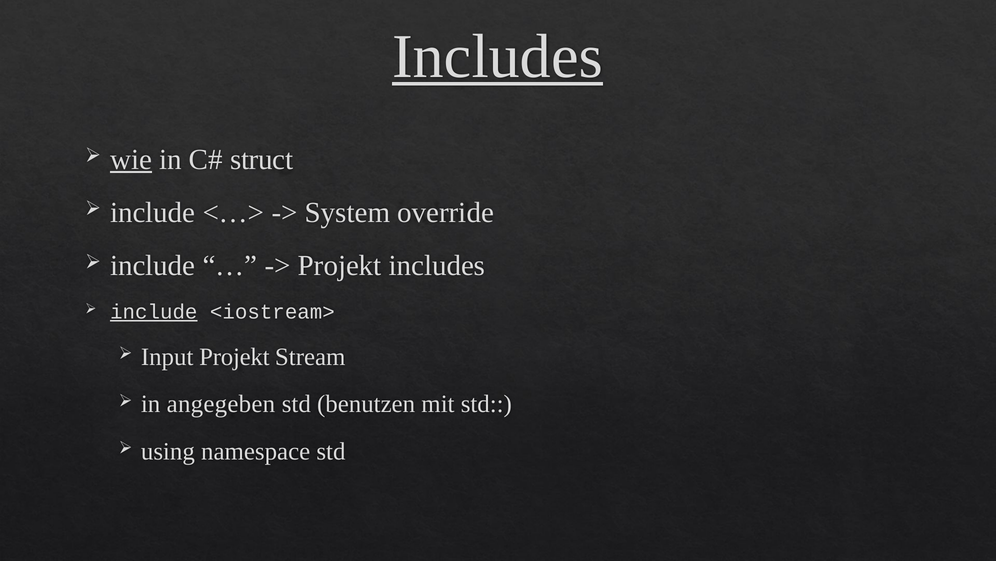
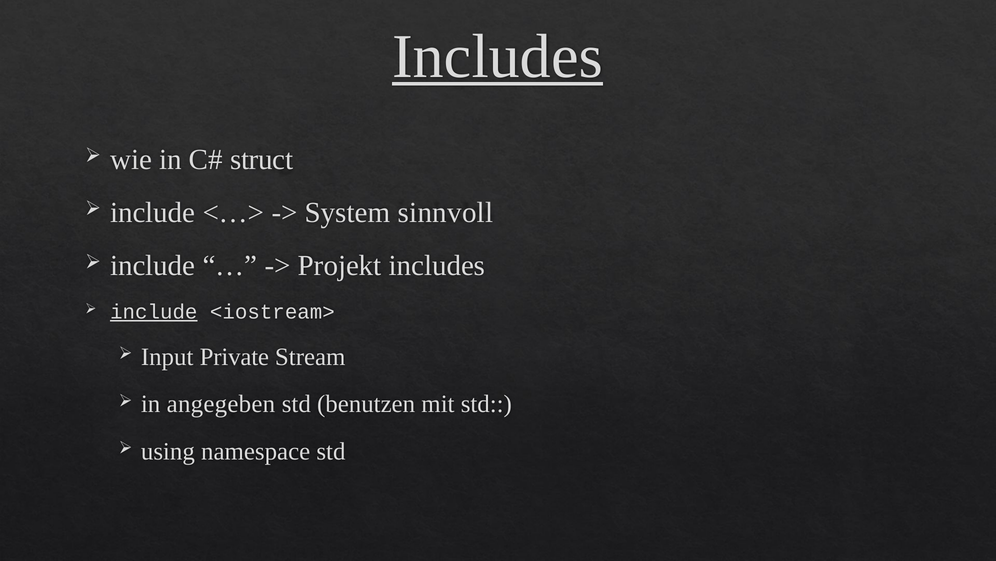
wie underline: present -> none (131, 159)
override: override -> sinnvoll (445, 212)
Input Projekt: Projekt -> Private (234, 356)
